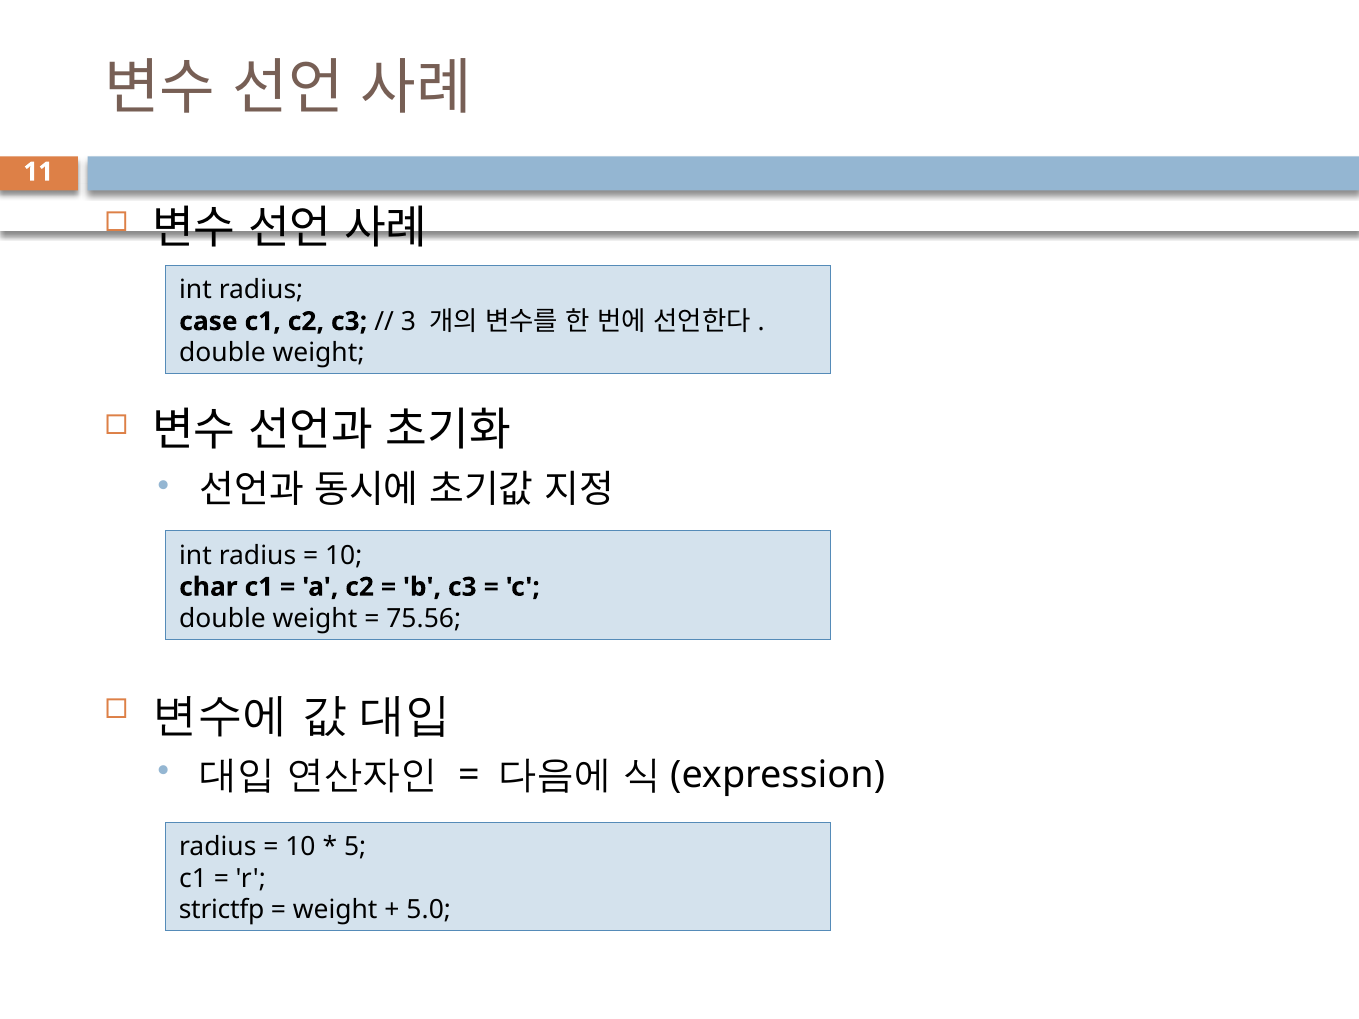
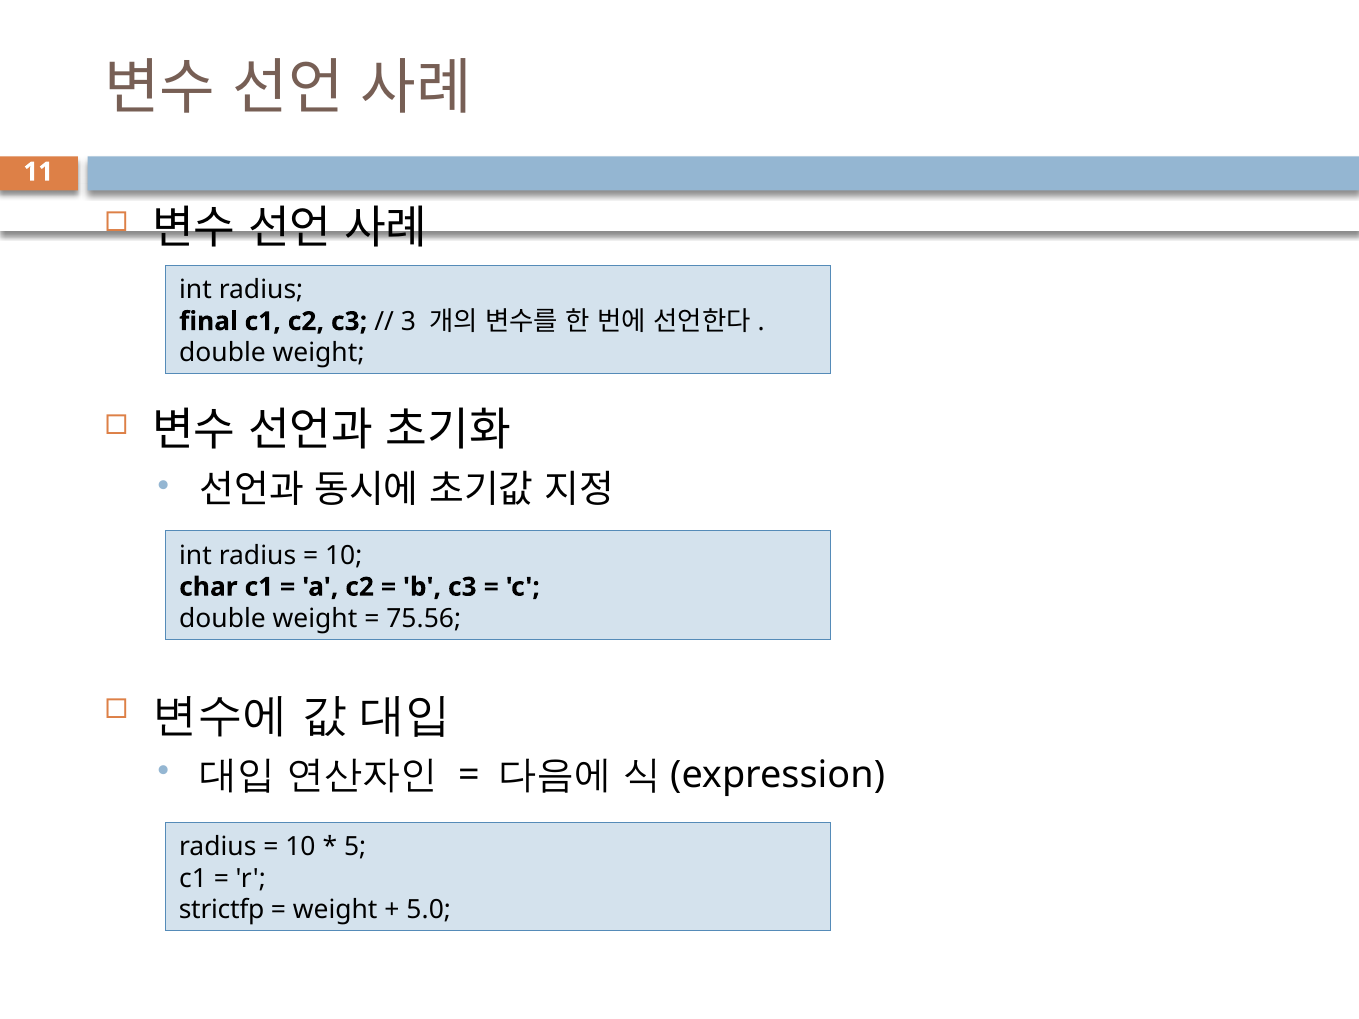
case: case -> final (208, 322)
